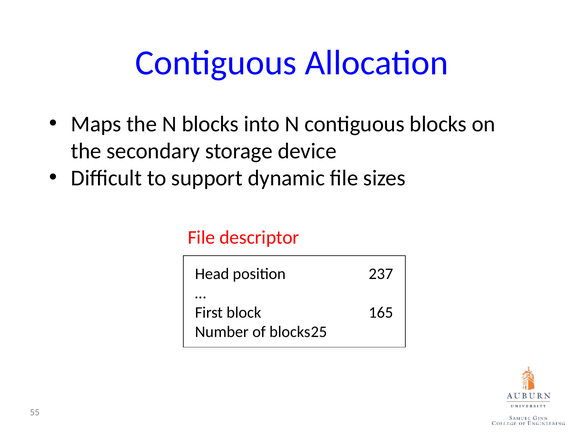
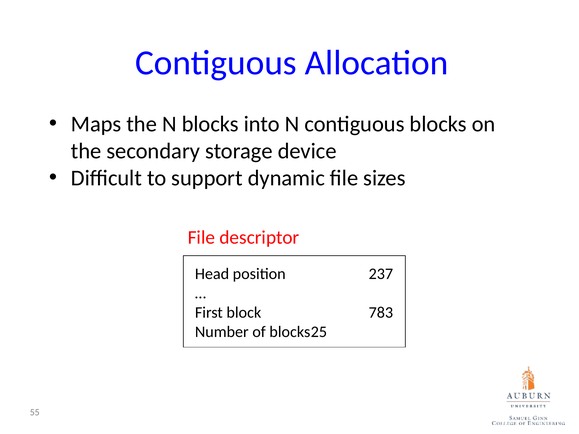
165: 165 -> 783 (381, 313)
